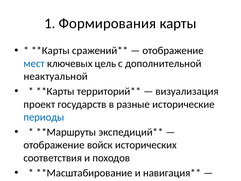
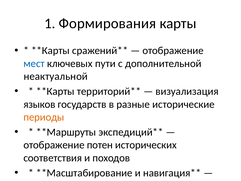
цель: цель -> пути (105, 63)
проект: проект -> языков (39, 104)
периоды colour: blue -> orange (44, 117)
войск: войск -> потен (100, 145)
